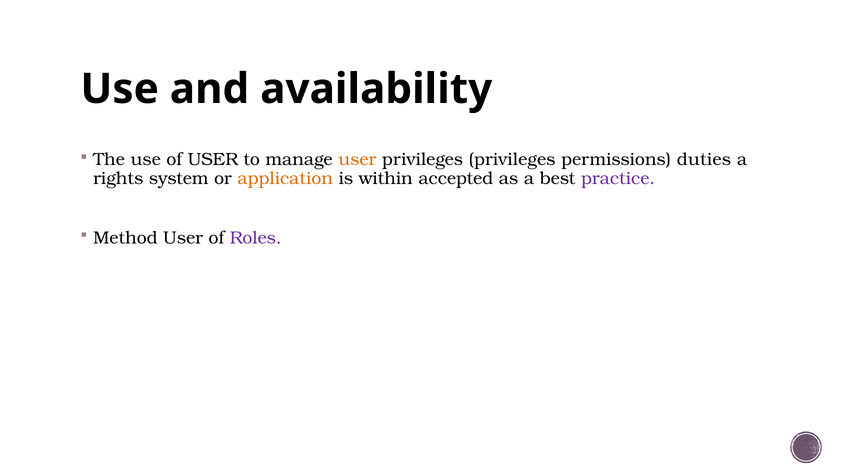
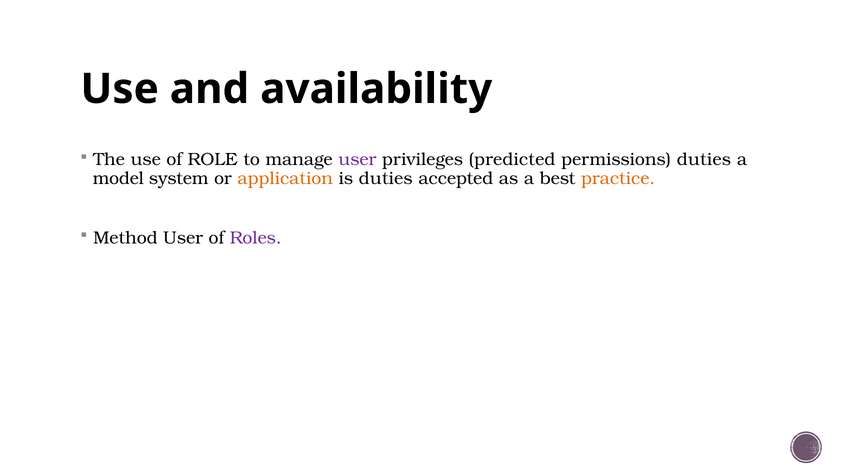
of USER: USER -> ROLE (213, 160)
user colour: orange -> purple (357, 160)
privileges privileges: privileges -> predicted (512, 160)
rights: rights -> model (118, 179)
is within: within -> duties (386, 179)
practice colour: purple -> orange (618, 179)
